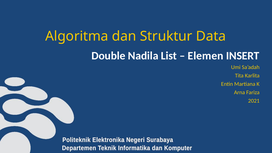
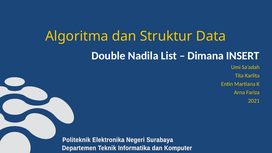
Elemen: Elemen -> Dimana (206, 56)
